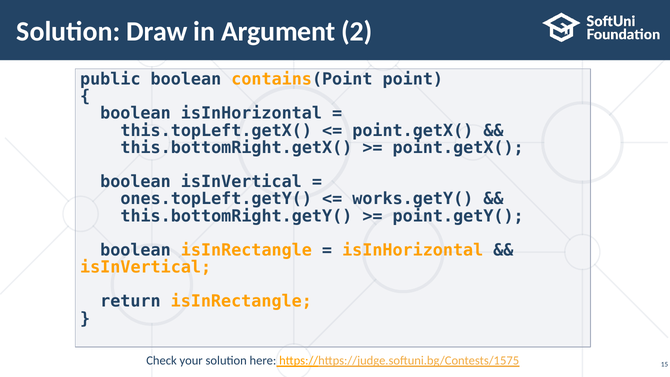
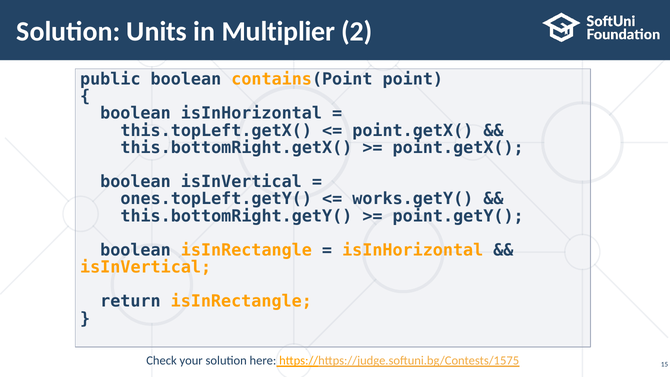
Draw: Draw -> Units (157, 32)
Argument: Argument -> Multiplier (278, 32)
